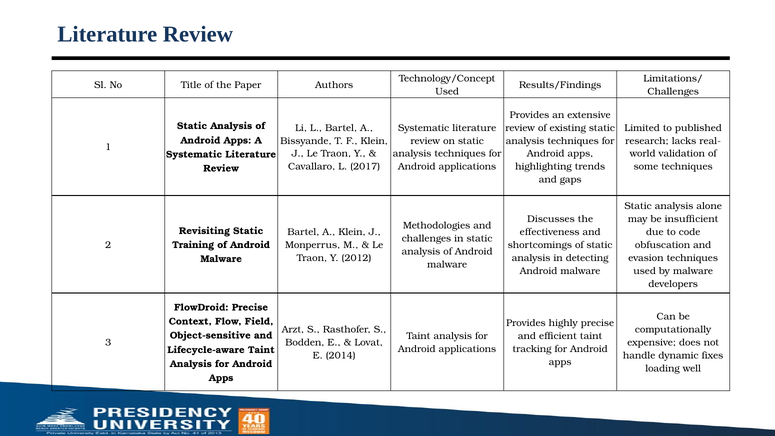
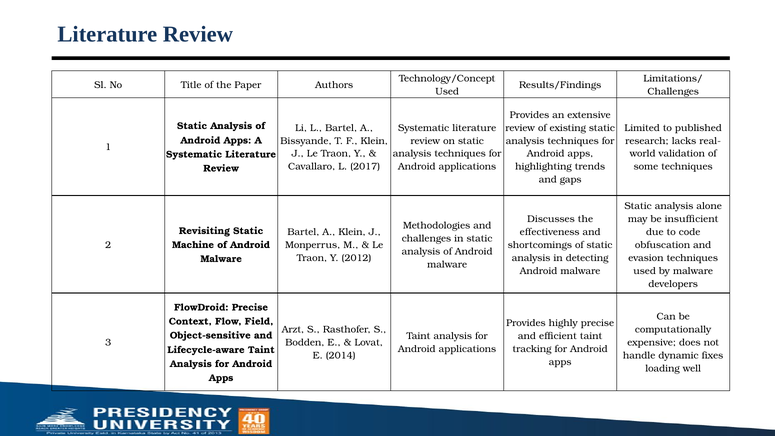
Training: Training -> Machine (193, 245)
